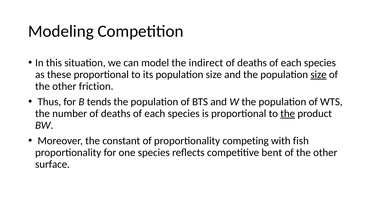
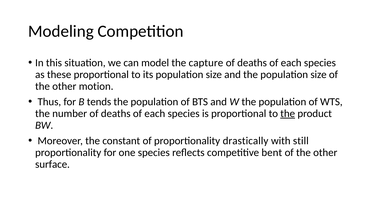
indirect: indirect -> capture (206, 63)
size underline: present -> none (319, 74)
friction: friction -> motion (96, 86)
competing: competing -> drastically (246, 141)
fish: fish -> still (301, 141)
